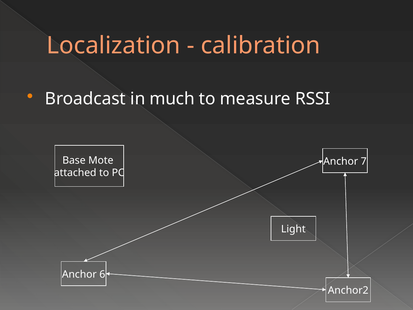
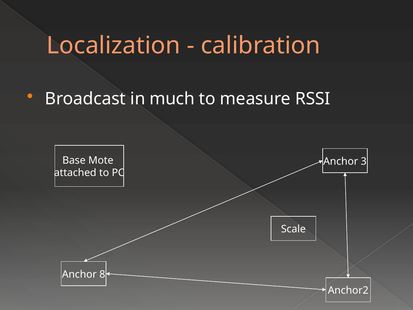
7: 7 -> 3 (364, 161)
Light: Light -> Scale (293, 229)
6: 6 -> 8 (102, 274)
